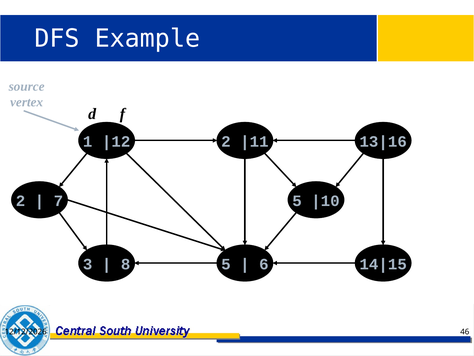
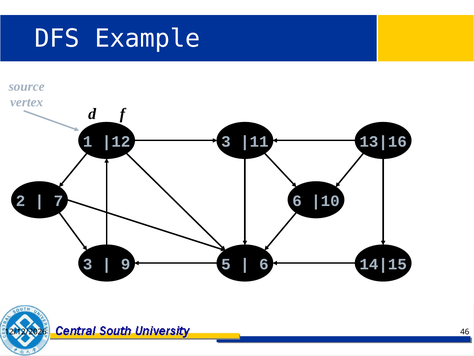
2: 2 -> 3 (226, 141)
7 5: 5 -> 6 (297, 201)
8: 8 -> 9 (126, 264)
